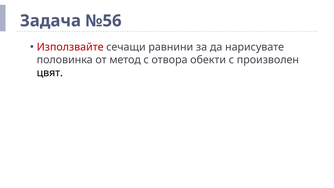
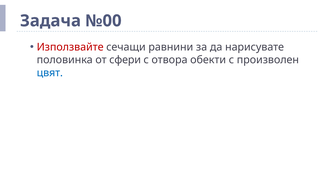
№56: №56 -> №00 (103, 21)
метод: метод -> сфери (125, 60)
цвят colour: black -> blue (50, 73)
